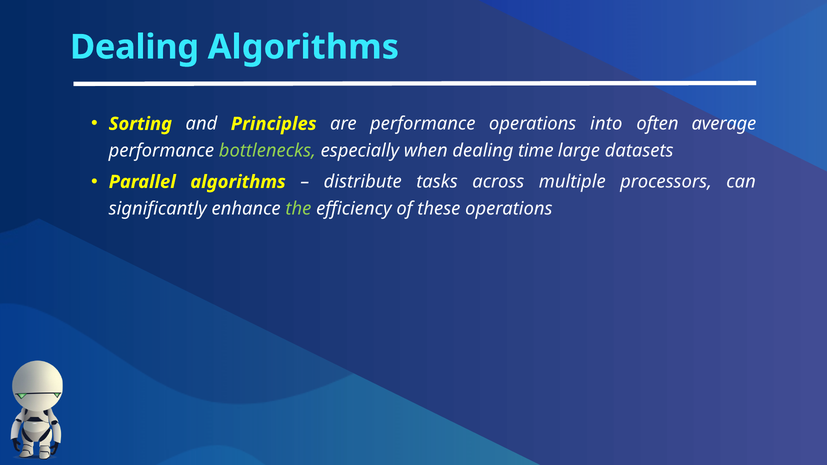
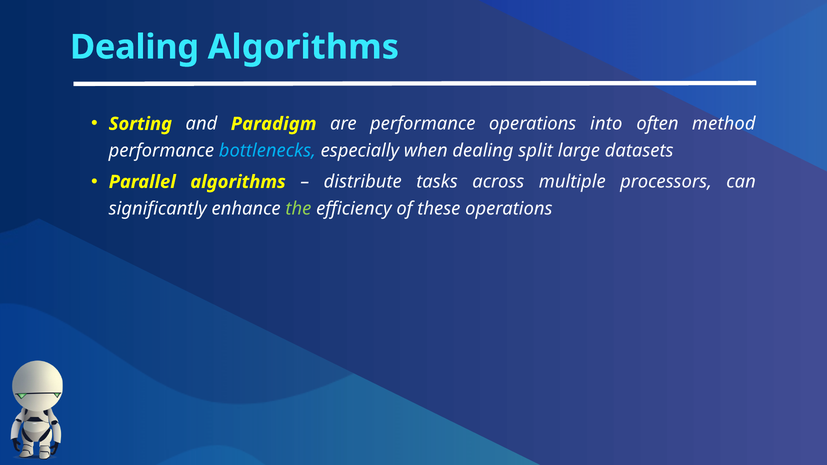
Principles: Principles -> Paradigm (274, 124)
average: average -> method (724, 124)
bottlenecks colour: light green -> light blue (267, 151)
time: time -> split (536, 151)
